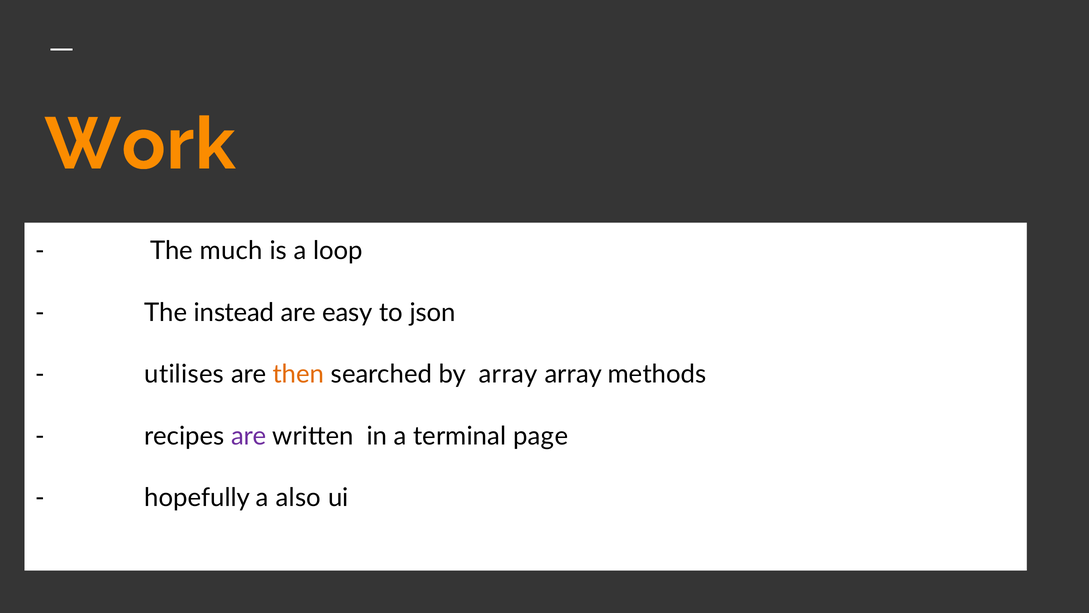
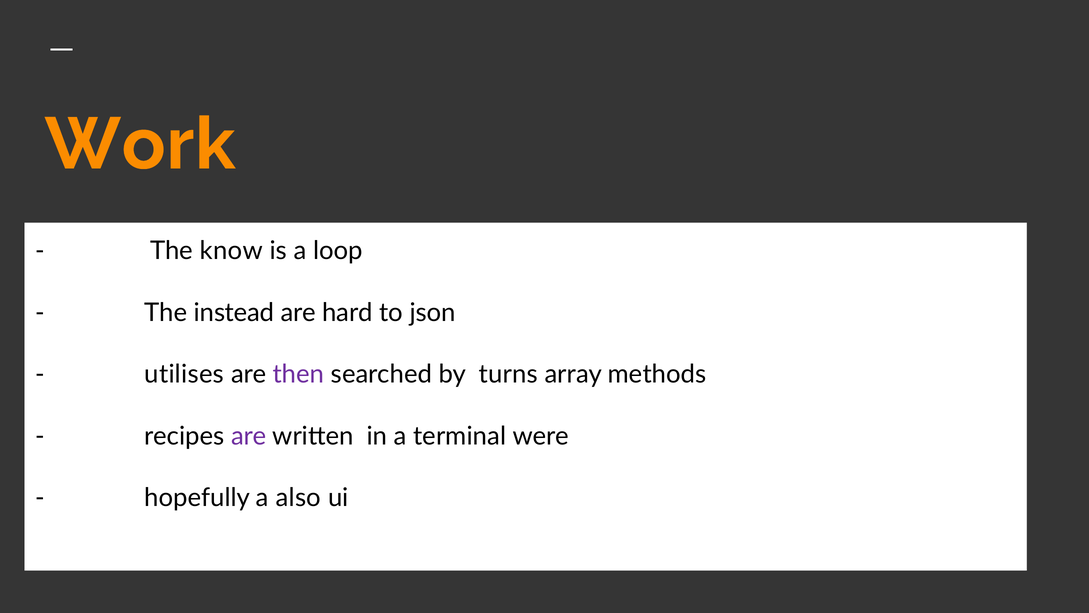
much: much -> know (231, 251)
easy: easy -> hard (348, 312)
then colour: orange -> purple (299, 374)
by array: array -> turns (508, 374)
page: page -> were (541, 436)
